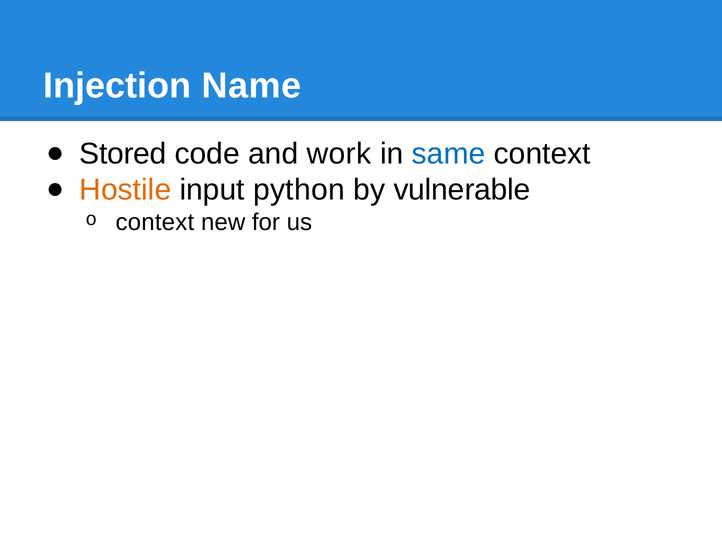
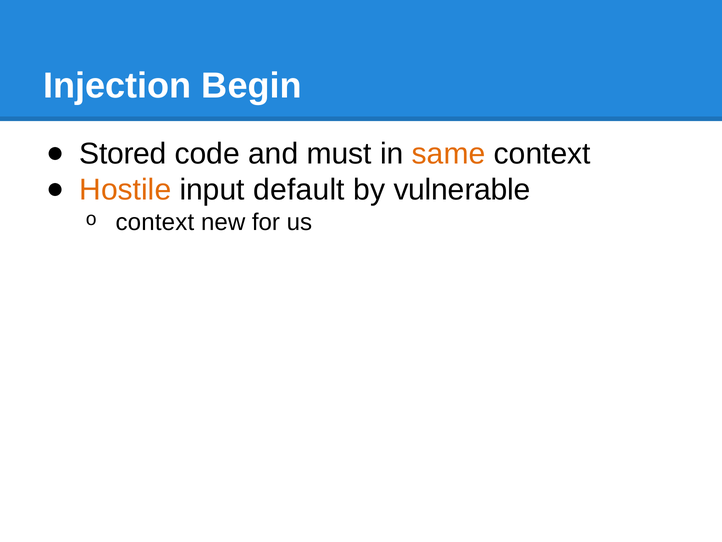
Name: Name -> Begin (252, 86)
work: work -> must (339, 154)
same colour: blue -> orange (449, 154)
python: python -> default (299, 190)
